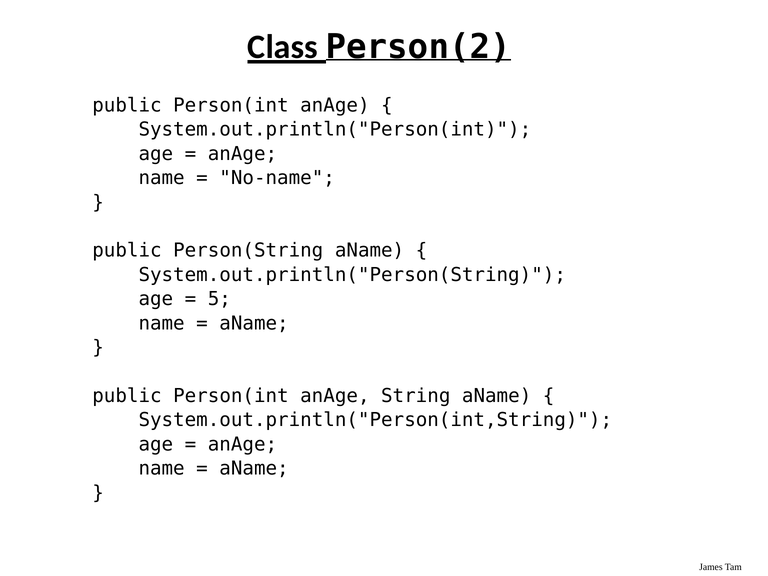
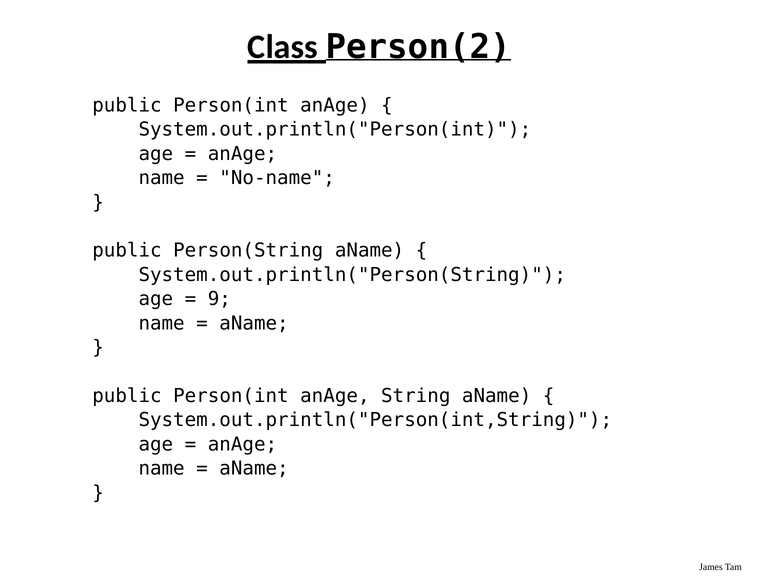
5: 5 -> 9 (219, 299)
